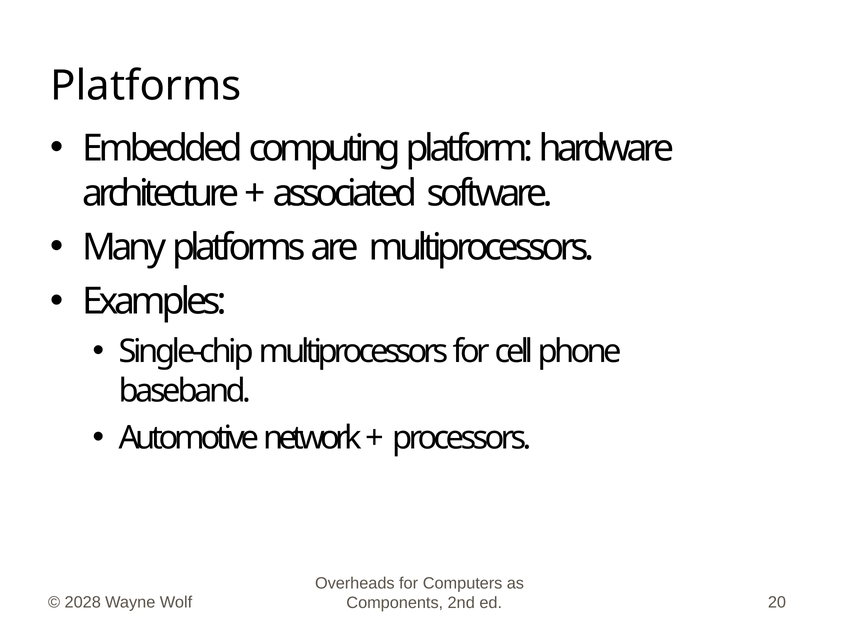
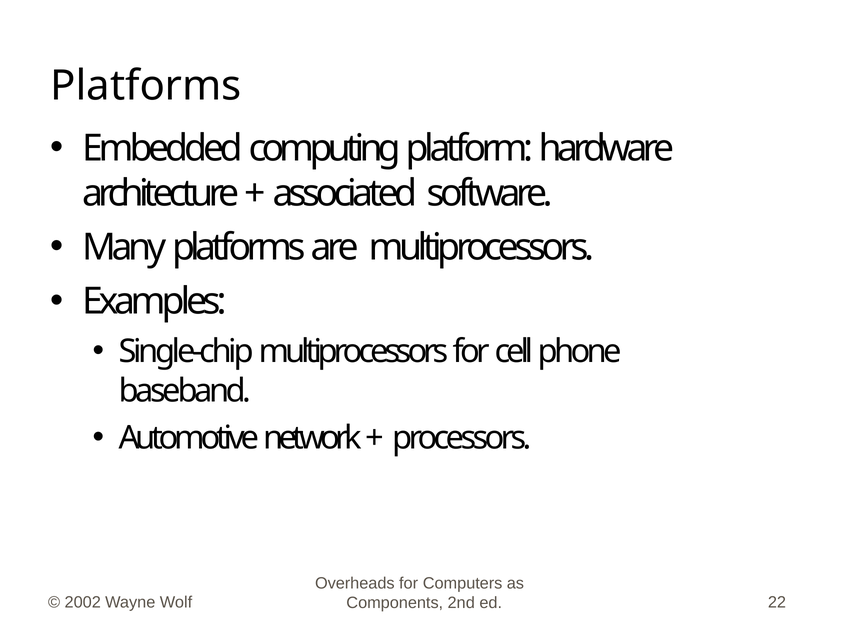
2028: 2028 -> 2002 (83, 602)
20: 20 -> 22 (777, 602)
